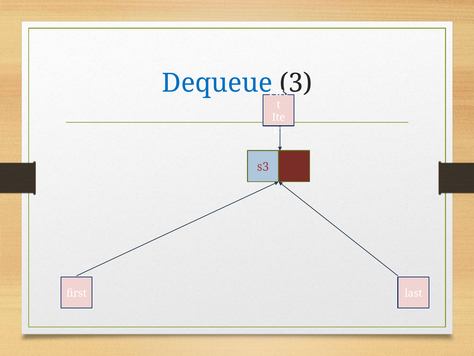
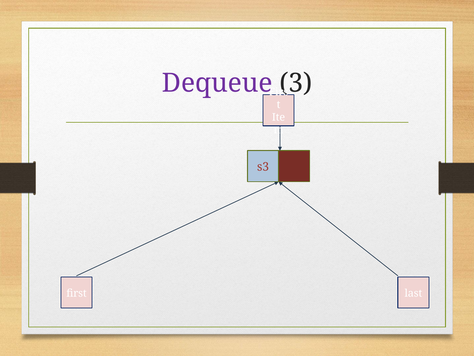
Dequeue colour: blue -> purple (217, 83)
